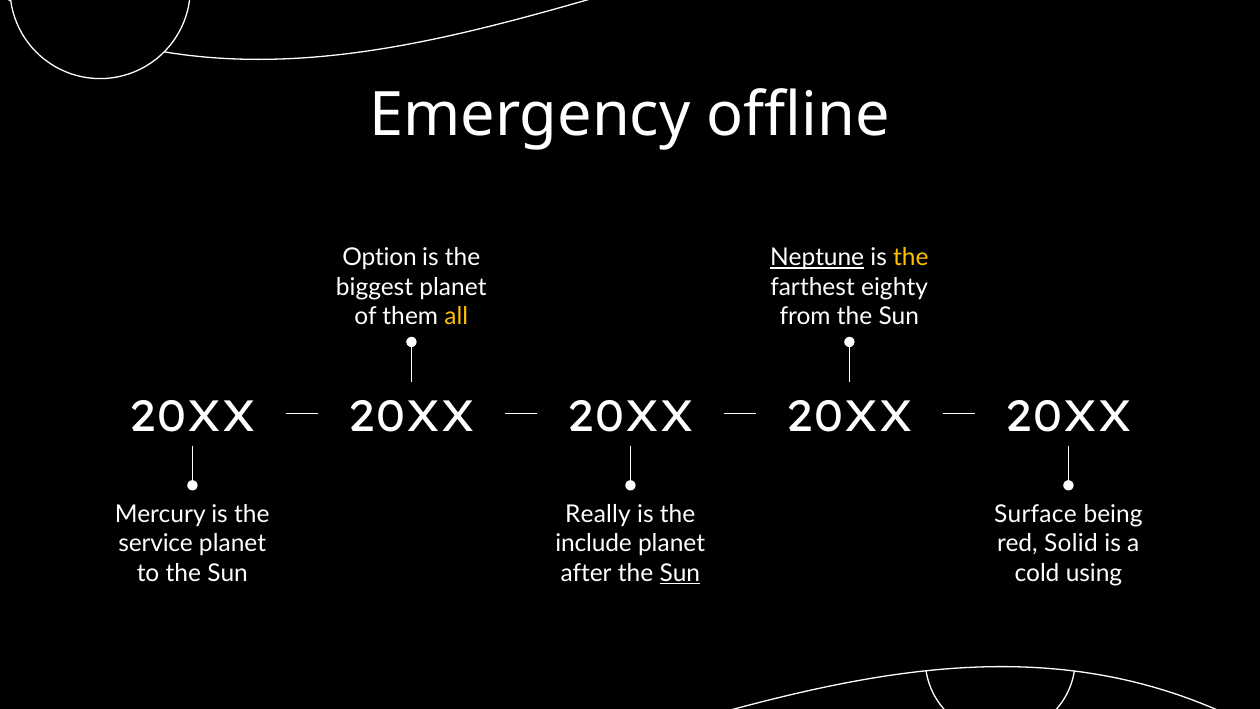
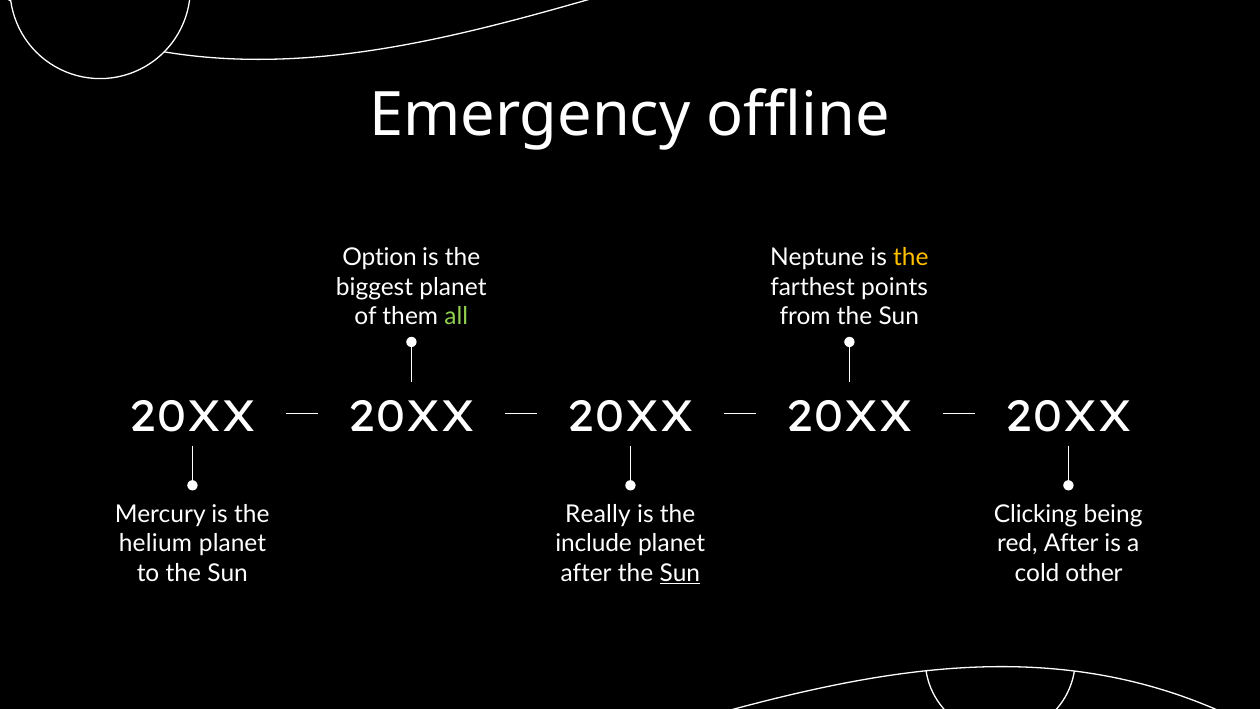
Neptune underline: present -> none (817, 257)
eighty: eighty -> points (895, 287)
all colour: yellow -> light green (456, 316)
Surface: Surface -> Clicking (1036, 514)
service: service -> helium (155, 544)
red Solid: Solid -> After (1071, 544)
using: using -> other (1094, 573)
